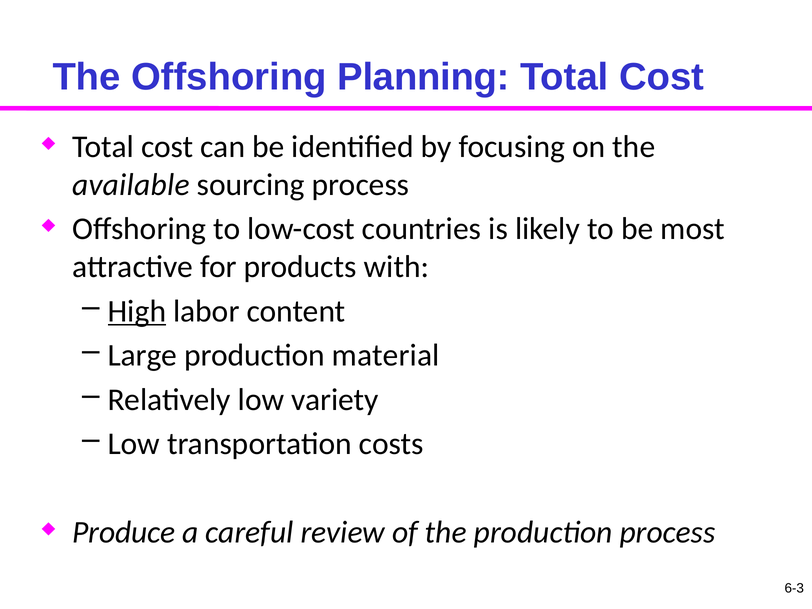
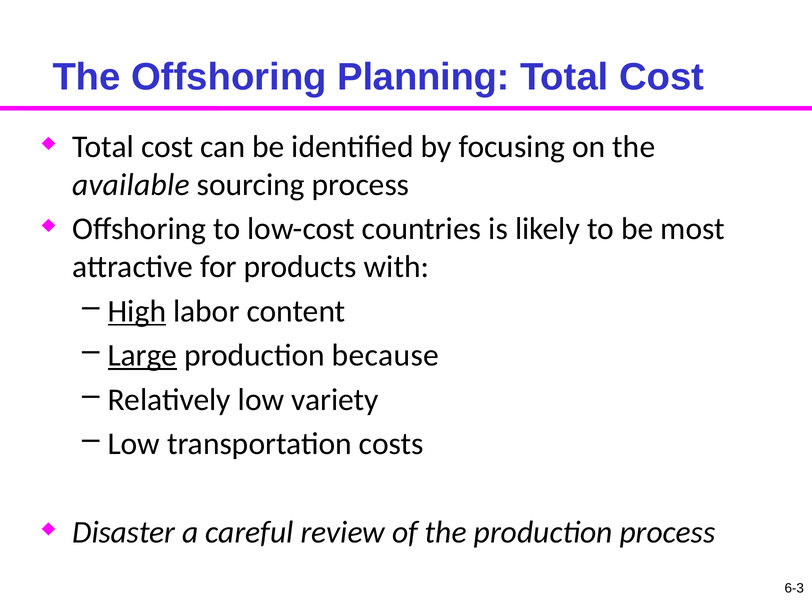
Large underline: none -> present (142, 355)
material: material -> because (386, 355)
Produce: Produce -> Disaster (124, 532)
